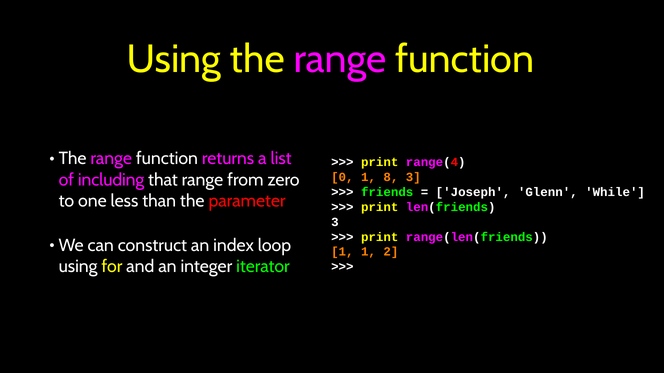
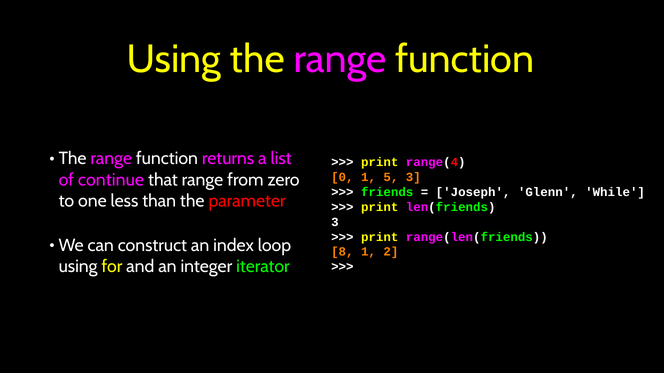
8: 8 -> 5 (391, 177)
including: including -> continue (111, 180)
1: 1 -> 8 (342, 252)
